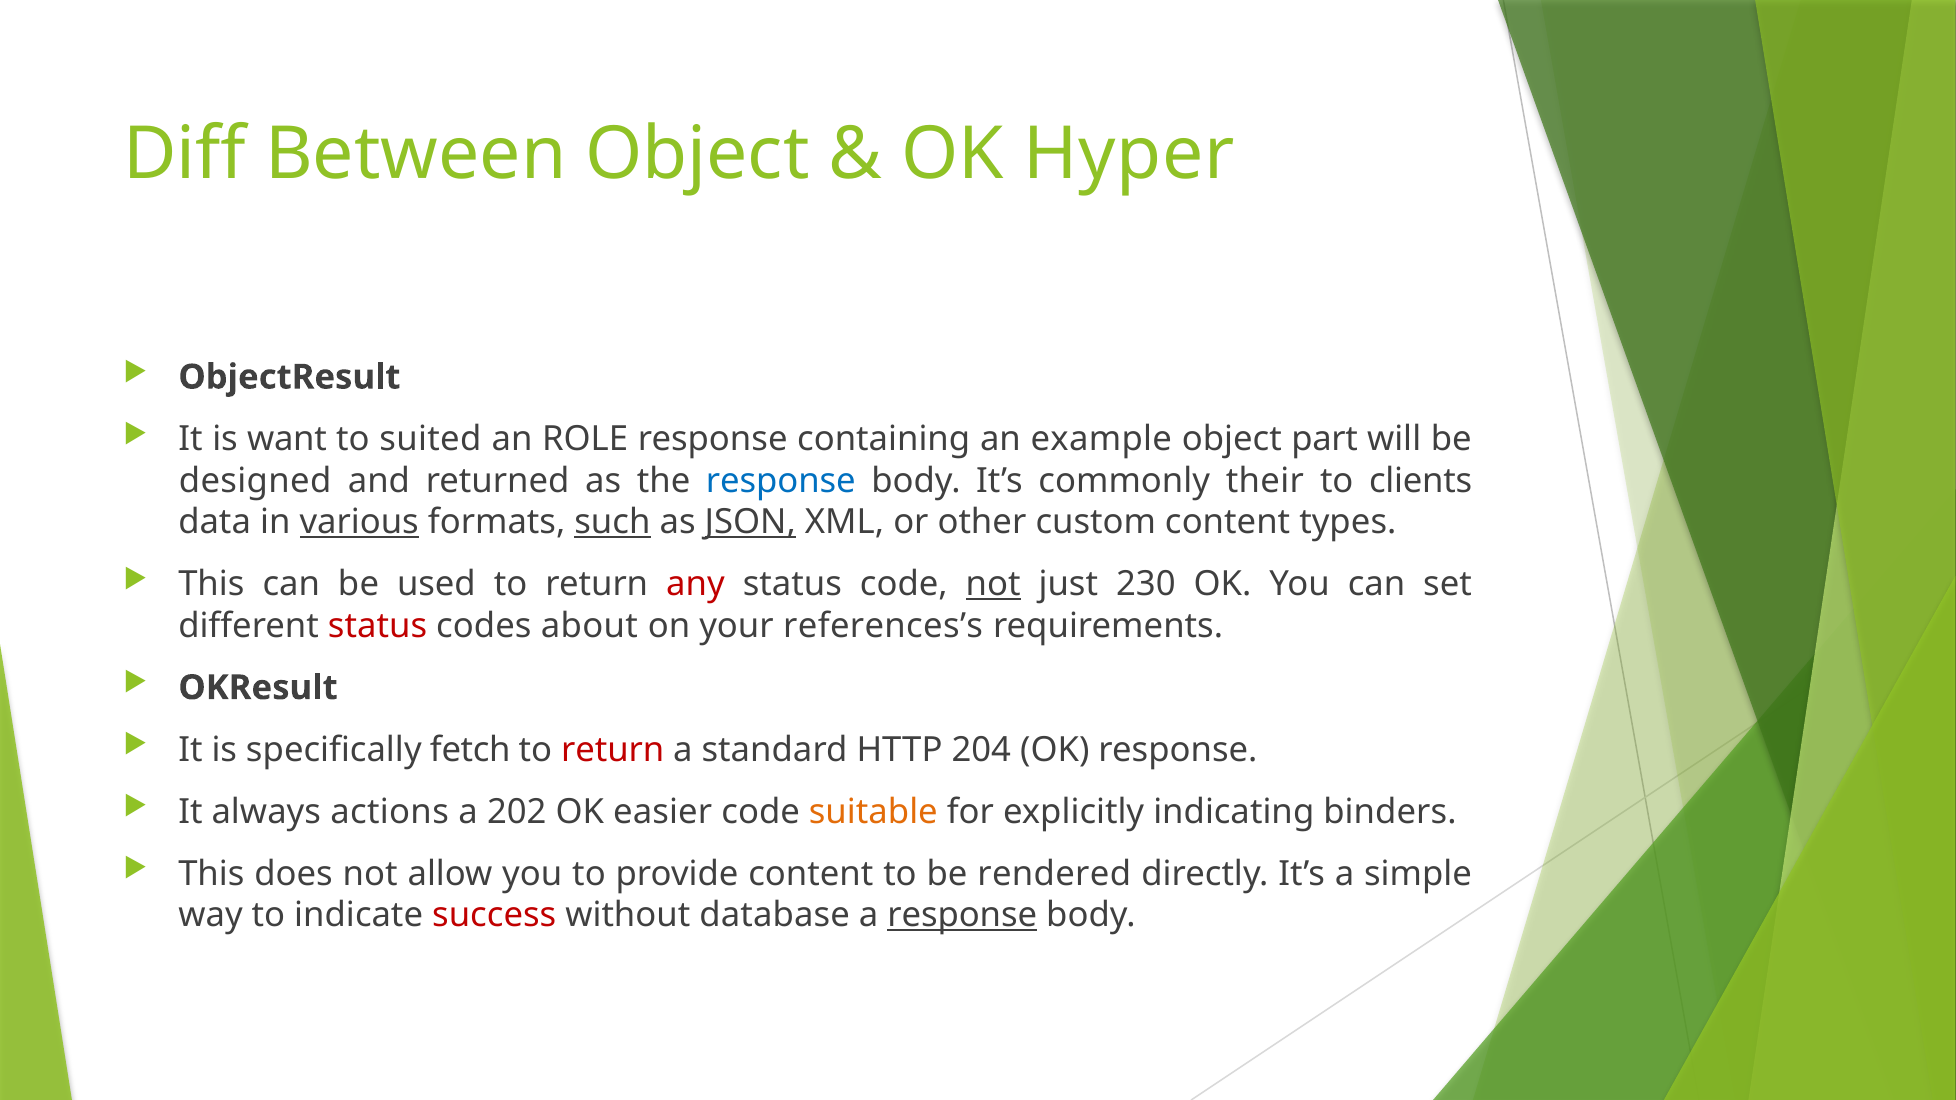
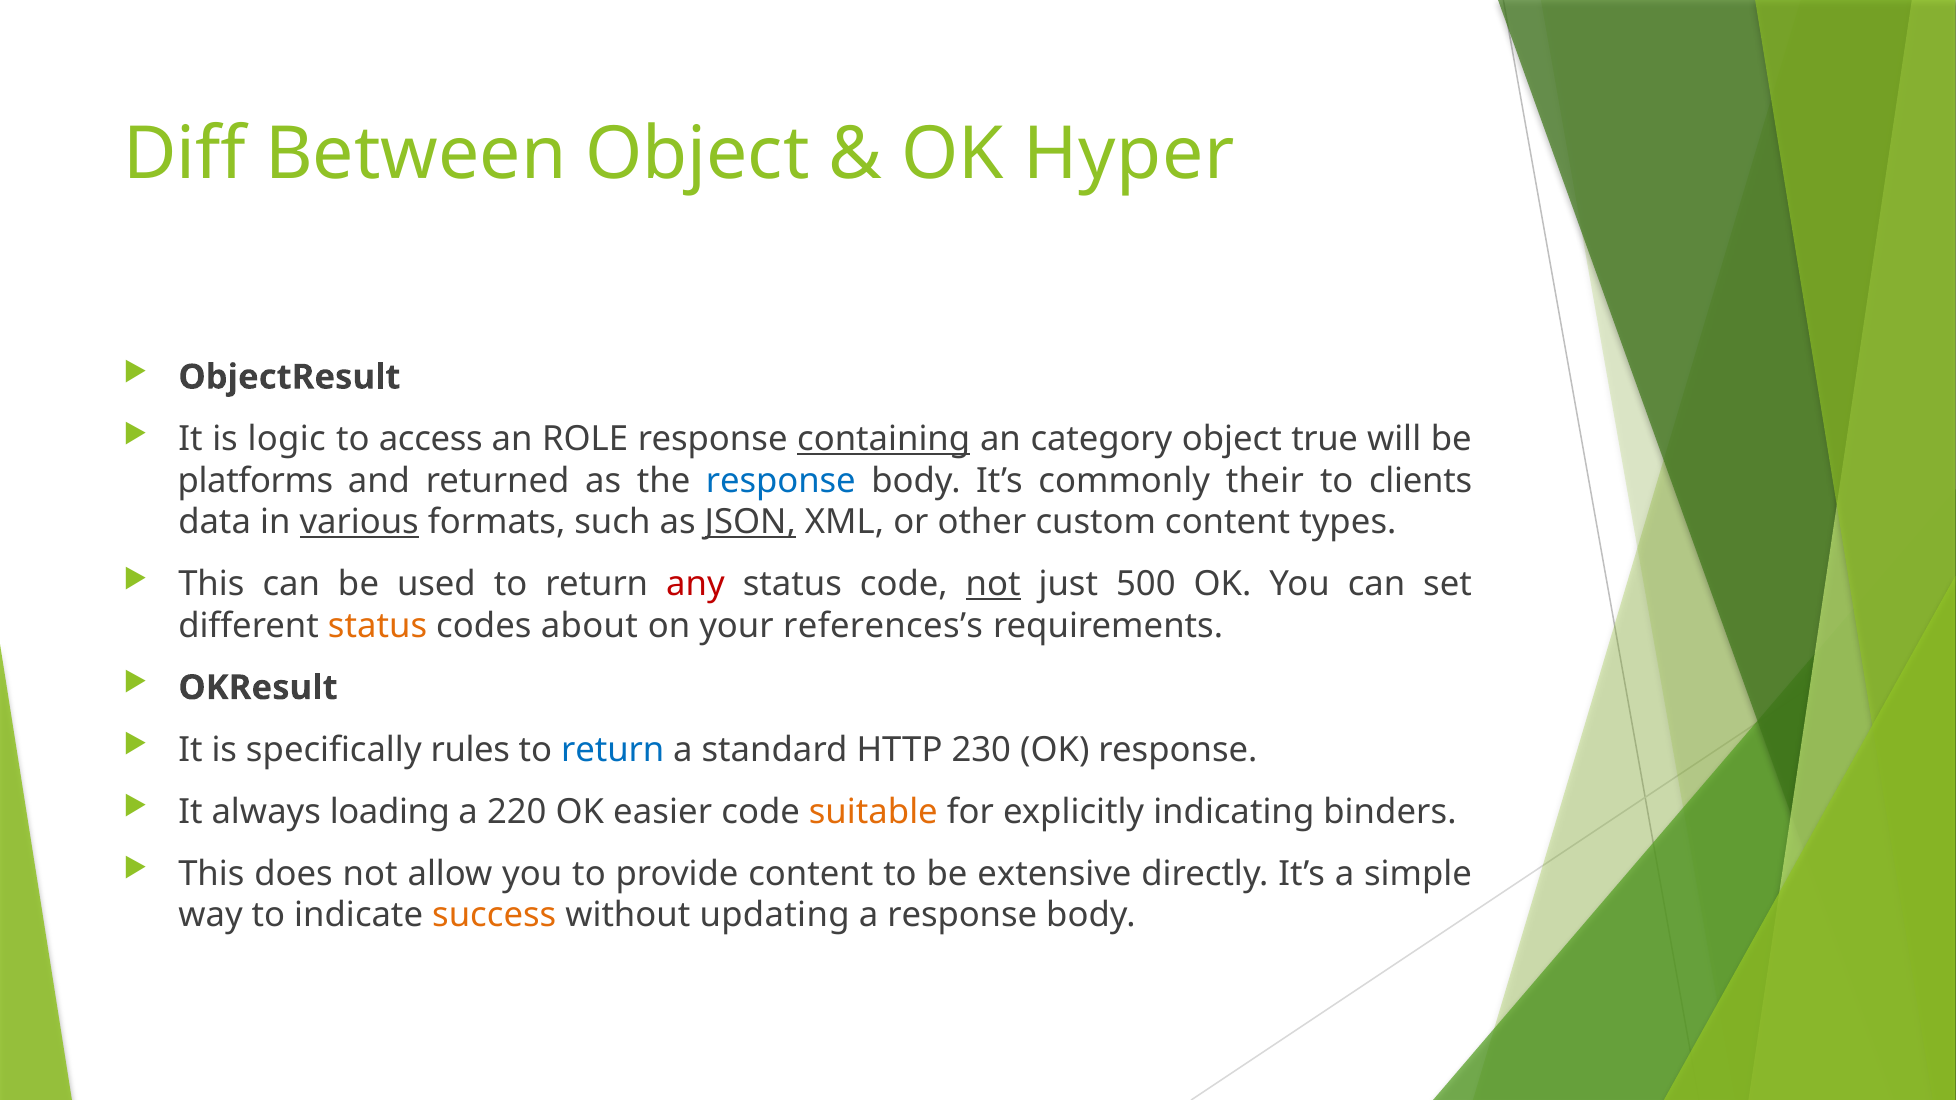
want: want -> logic (287, 439)
suited: suited -> access (431, 439)
containing underline: none -> present (884, 439)
example: example -> category (1101, 439)
part: part -> true (1325, 439)
designed: designed -> platforms (255, 481)
such underline: present -> none (612, 522)
230: 230 -> 500 (1146, 584)
status colour: red -> orange (378, 626)
fetch: fetch -> rules (470, 750)
return colour: red -> blue (613, 750)
204: 204 -> 230 (981, 750)
actions: actions -> loading (390, 812)
202: 202 -> 220 (517, 812)
rendered: rendered -> extensive (1054, 874)
success colour: red -> orange (494, 915)
database: database -> updating (775, 915)
response underline: present -> none (962, 915)
